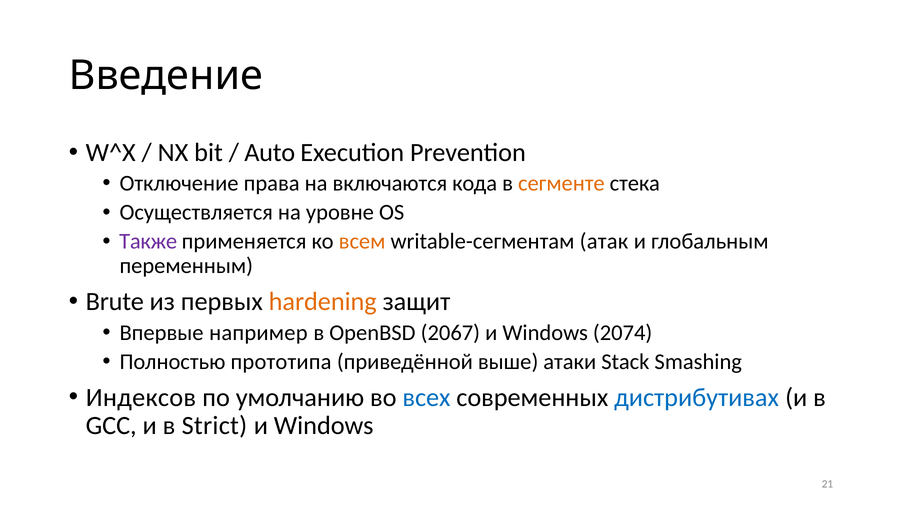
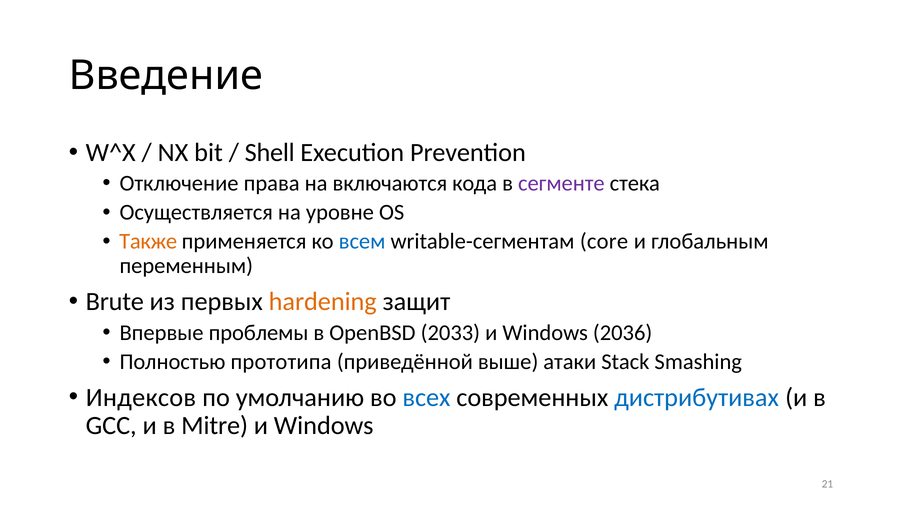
Auto: Auto -> Shell (270, 153)
сегменте colour: orange -> purple (561, 184)
Также colour: purple -> orange (148, 242)
всем colour: orange -> blue (362, 242)
атак: атак -> core (604, 242)
например: например -> проблемы (259, 333)
2067: 2067 -> 2033 (450, 333)
2074: 2074 -> 2036 (623, 333)
Strict: Strict -> Mitre (215, 426)
